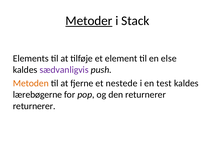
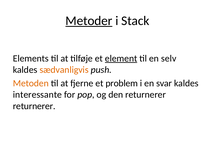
element underline: none -> present (121, 58)
else: else -> selv (169, 58)
sædvanligvis colour: purple -> orange (64, 70)
nestede: nestede -> problem (122, 83)
test: test -> svar (164, 83)
lærebøgerne: lærebøgerne -> interessante (37, 95)
